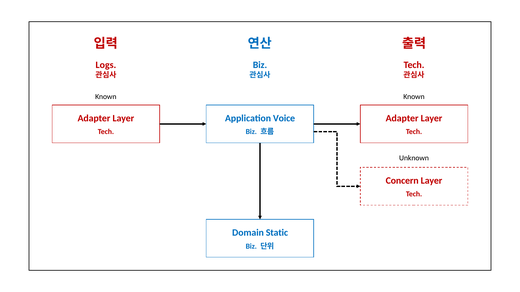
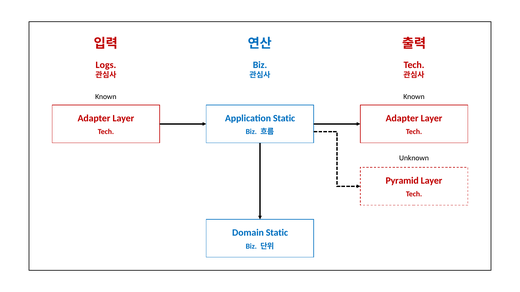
Application Voice: Voice -> Static (284, 119)
Concern: Concern -> Pyramid (402, 181)
